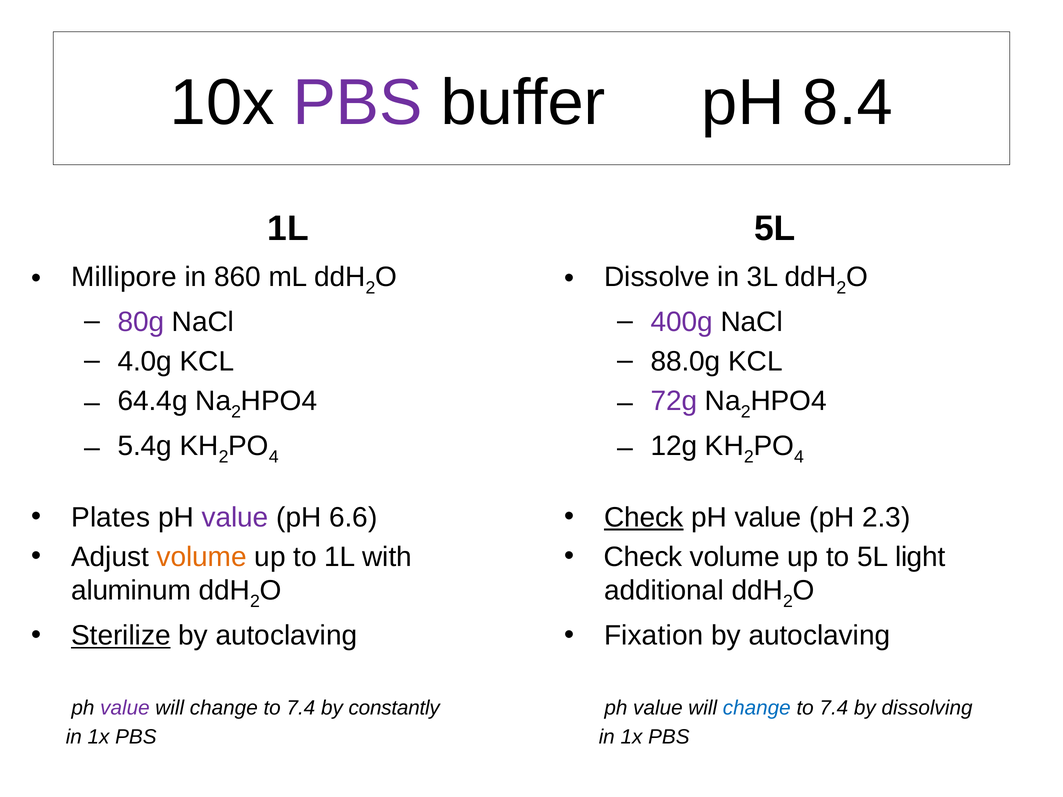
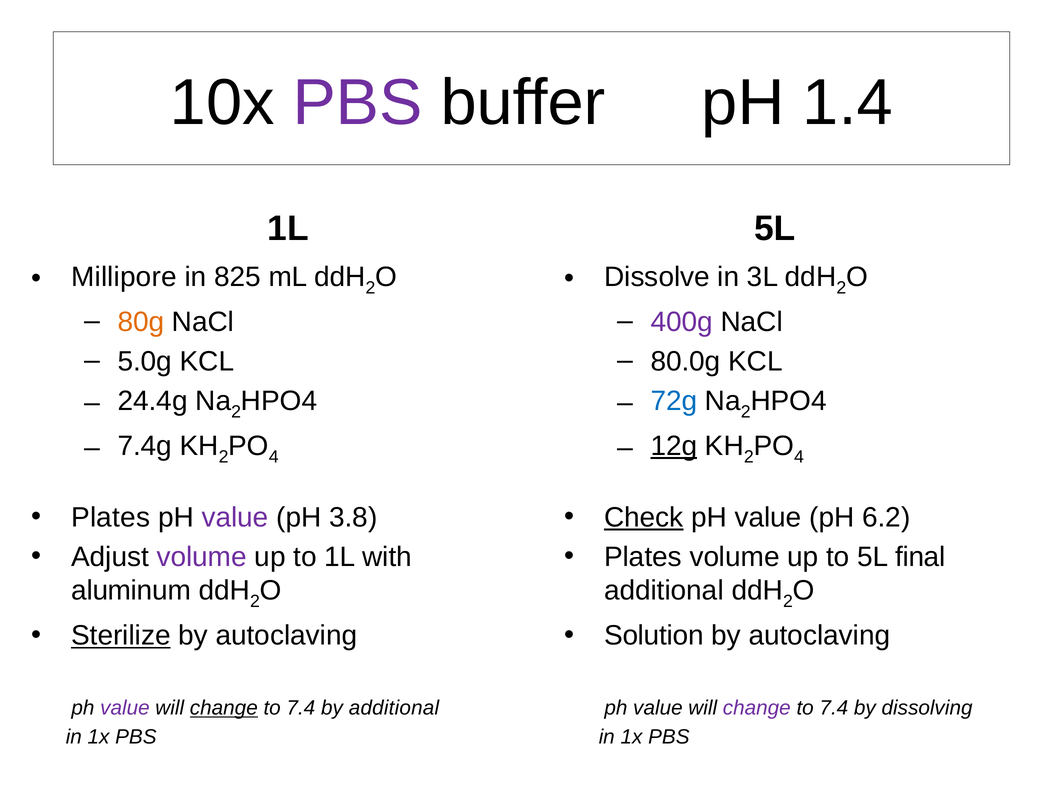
8.4: 8.4 -> 1.4 (848, 103)
860: 860 -> 825 (237, 277)
80g colour: purple -> orange (141, 322)
4.0g: 4.0g -> 5.0g (145, 362)
88.0g: 88.0g -> 80.0g (686, 362)
64.4g: 64.4g -> 24.4g (153, 401)
72g colour: purple -> blue (674, 401)
5.4g: 5.4g -> 7.4g (145, 446)
12g underline: none -> present (674, 446)
6.6: 6.6 -> 3.8 (353, 518)
2.3: 2.3 -> 6.2 (886, 518)
volume colour: orange -> purple (202, 557)
Check: Check -> Plates (643, 557)
light: light -> final (920, 557)
Fixation: Fixation -> Solution (654, 636)
change underline: none -> present (224, 708)
by constantly: constantly -> additional (394, 708)
change colour: blue -> purple (757, 708)
